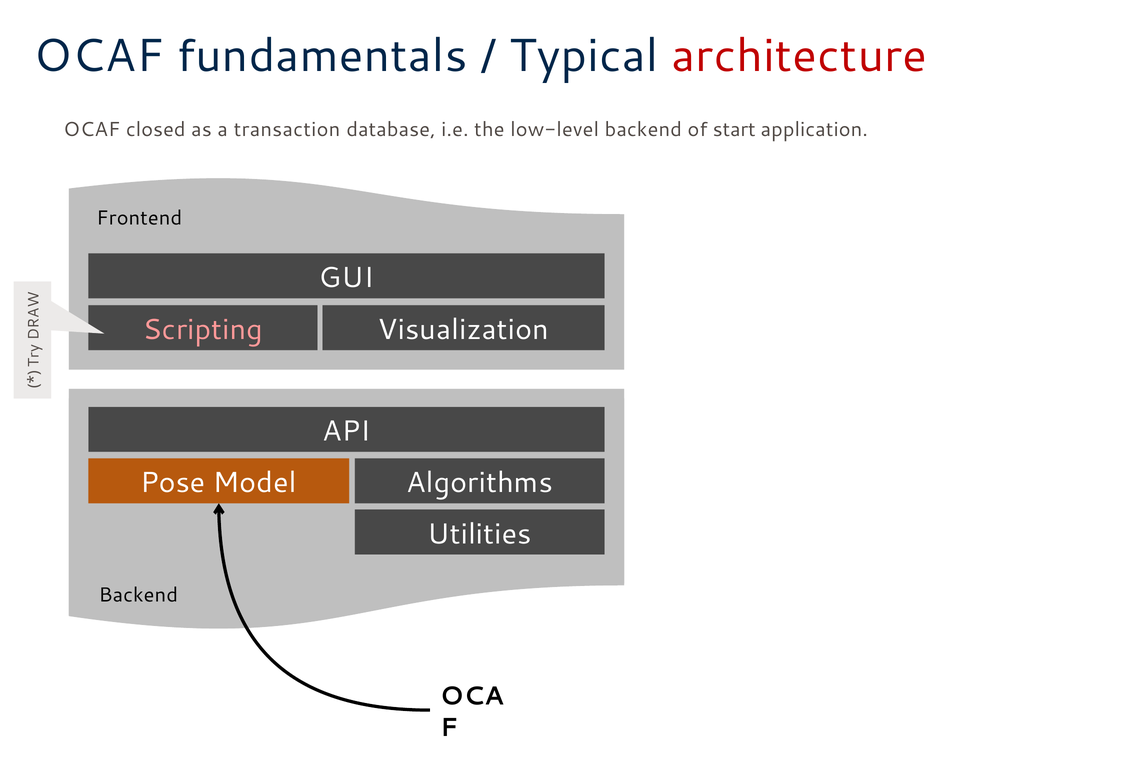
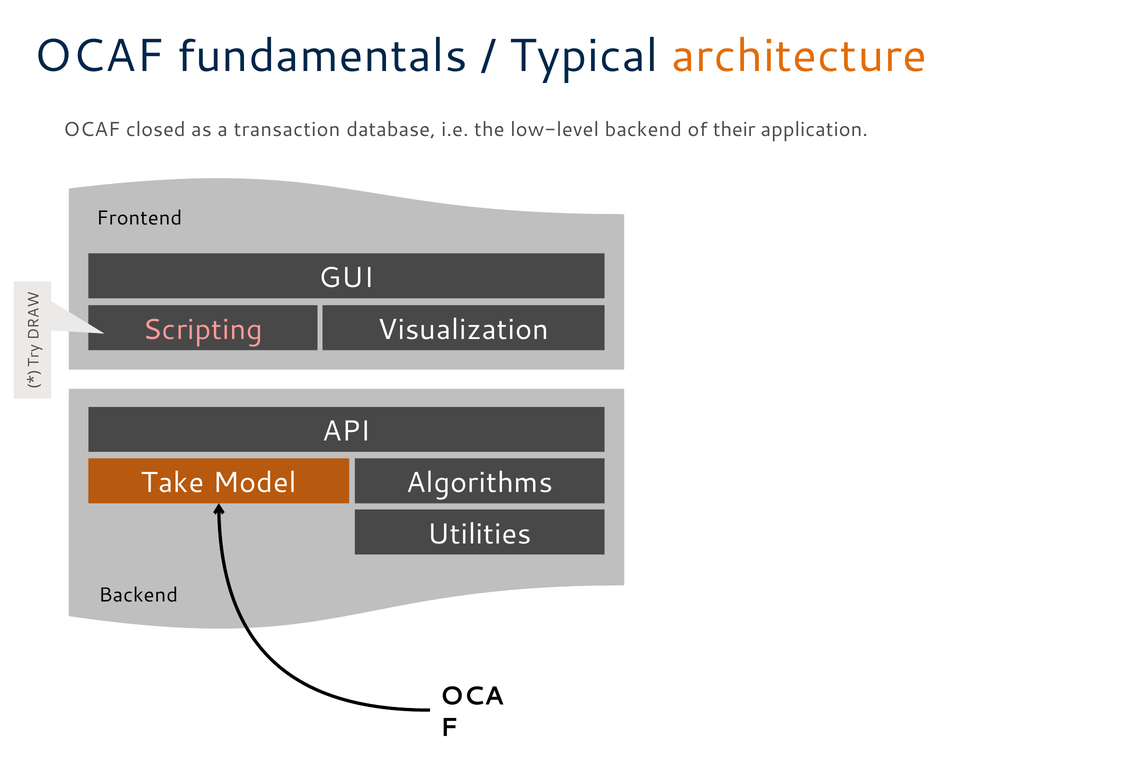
architecture colour: red -> orange (799, 56)
start: start -> their (734, 130)
Pose: Pose -> Take (173, 483)
